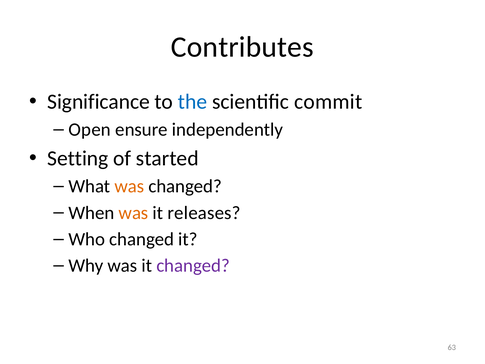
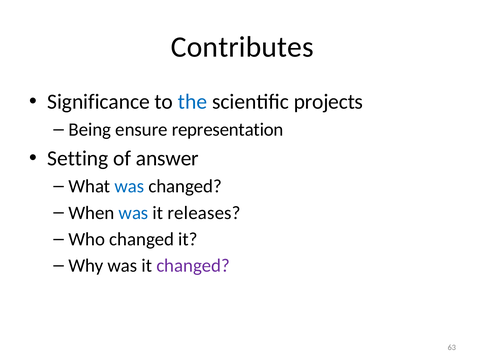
commit: commit -> projects (328, 102)
Open: Open -> Being (90, 130)
independently: independently -> representation (228, 130)
started: started -> answer (167, 158)
was colour: orange -> blue (129, 186)
was colour: orange -> blue (133, 213)
